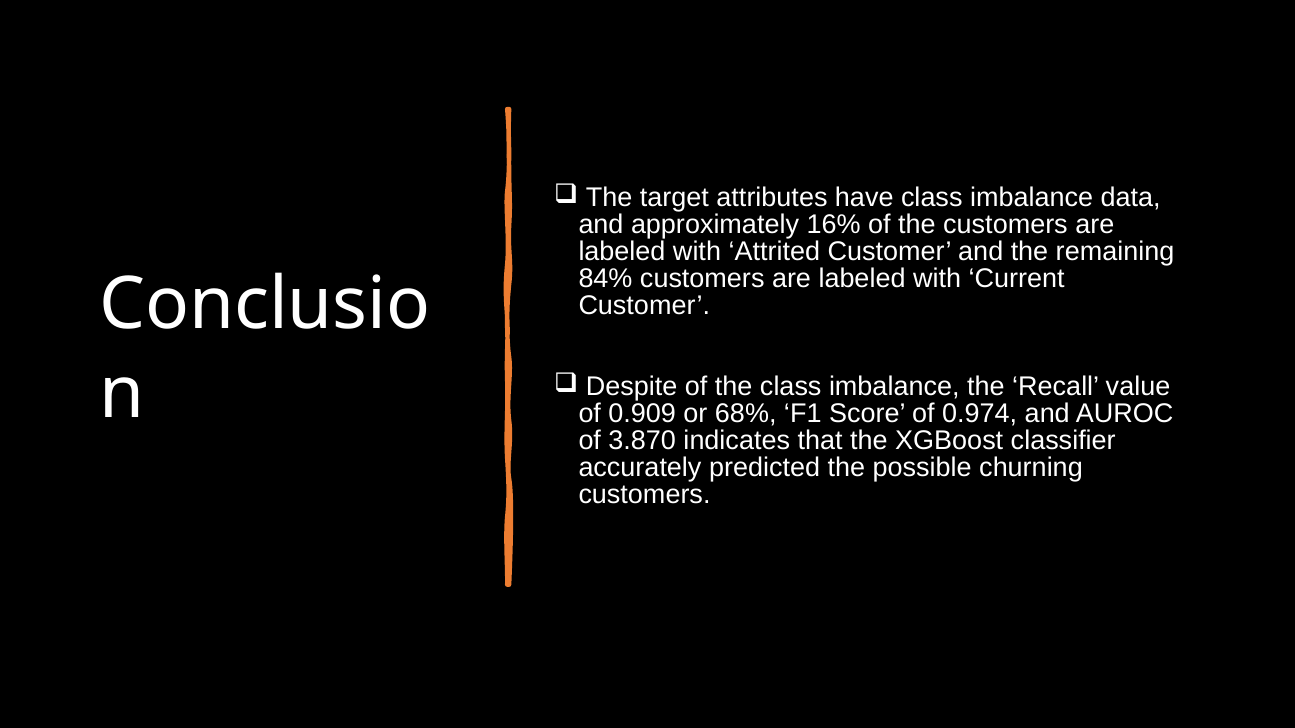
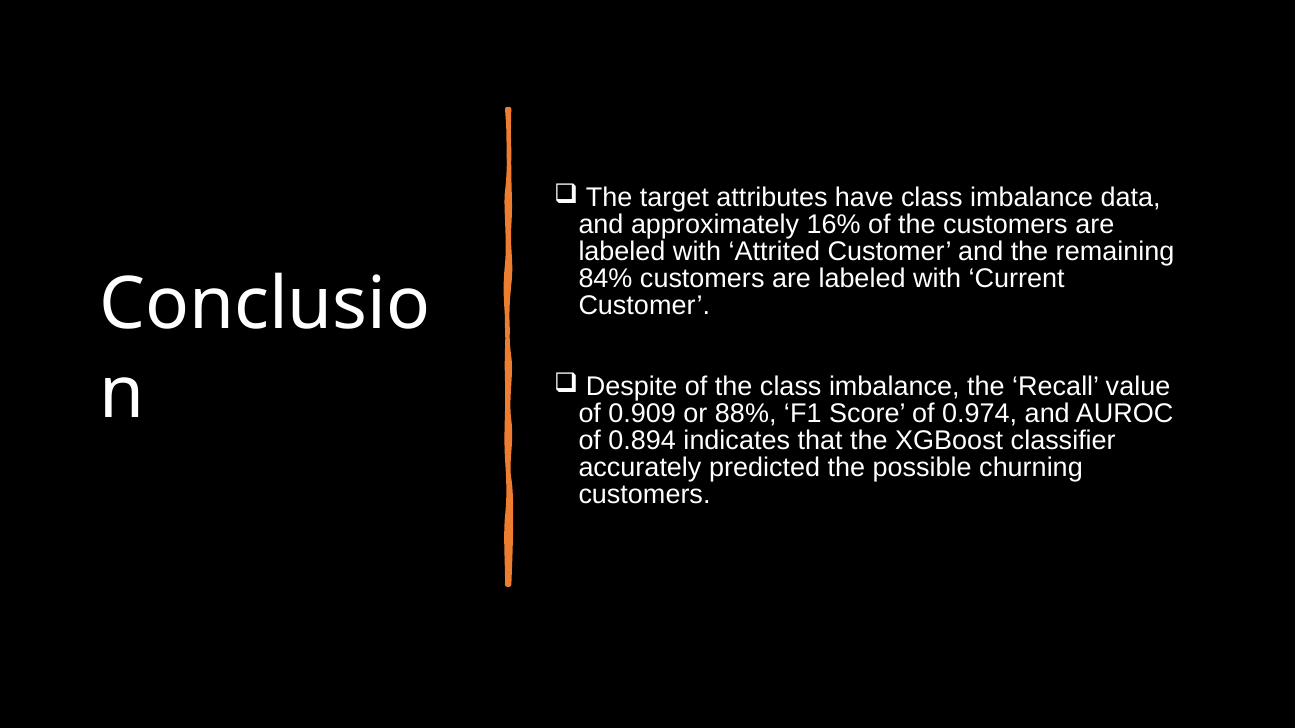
68%: 68% -> 88% (746, 414)
3.870: 3.870 -> 0.894 (642, 441)
